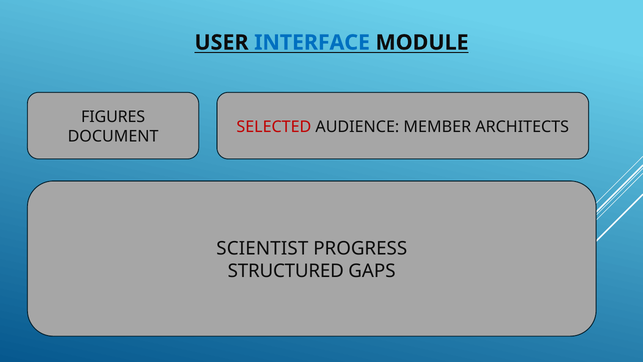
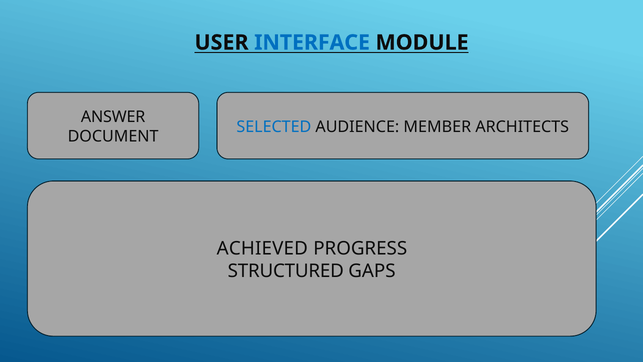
FIGURES: FIGURES -> ANSWER (113, 117)
SELECTED colour: red -> blue (274, 127)
SCIENTIST: SCIENTIST -> ACHIEVED (262, 248)
